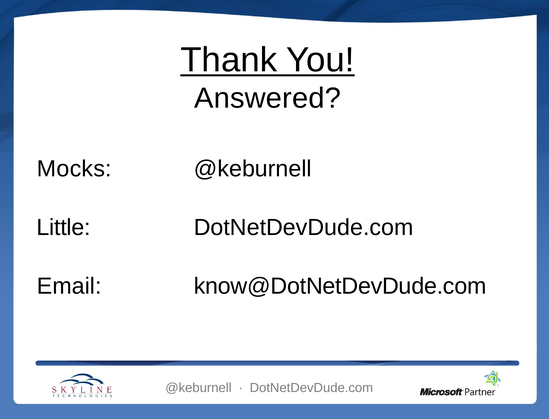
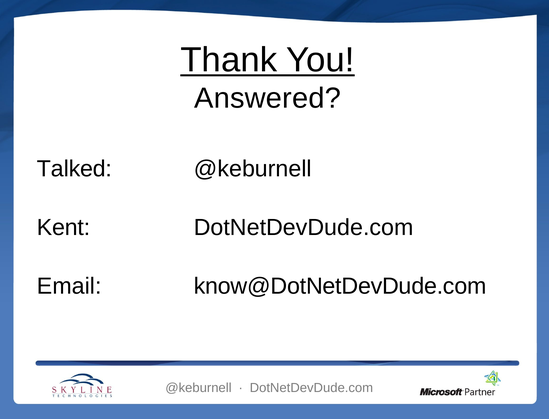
Mocks: Mocks -> Talked (75, 169)
Little: Little -> Kent (64, 227)
